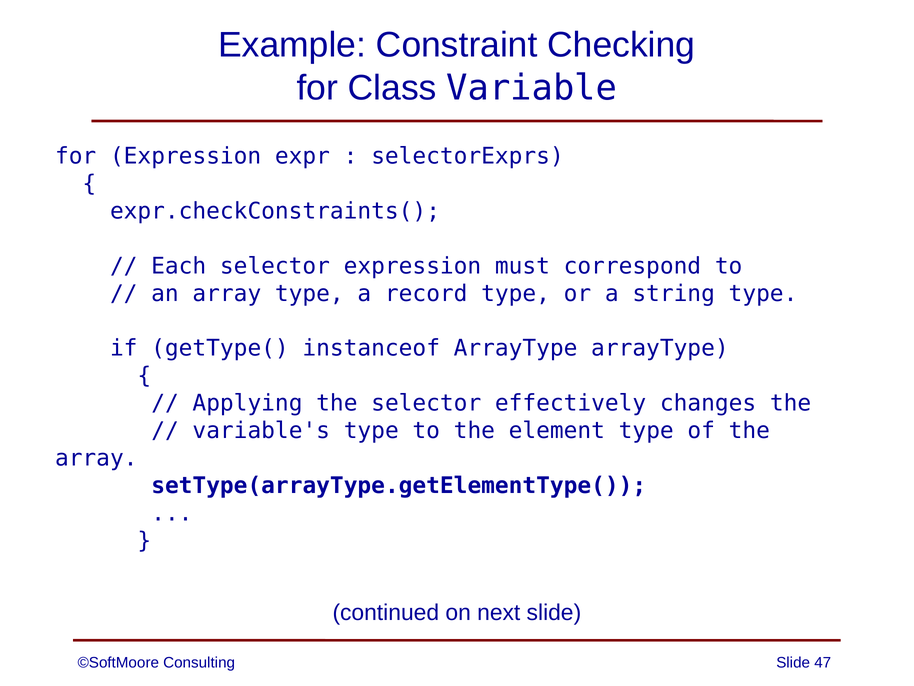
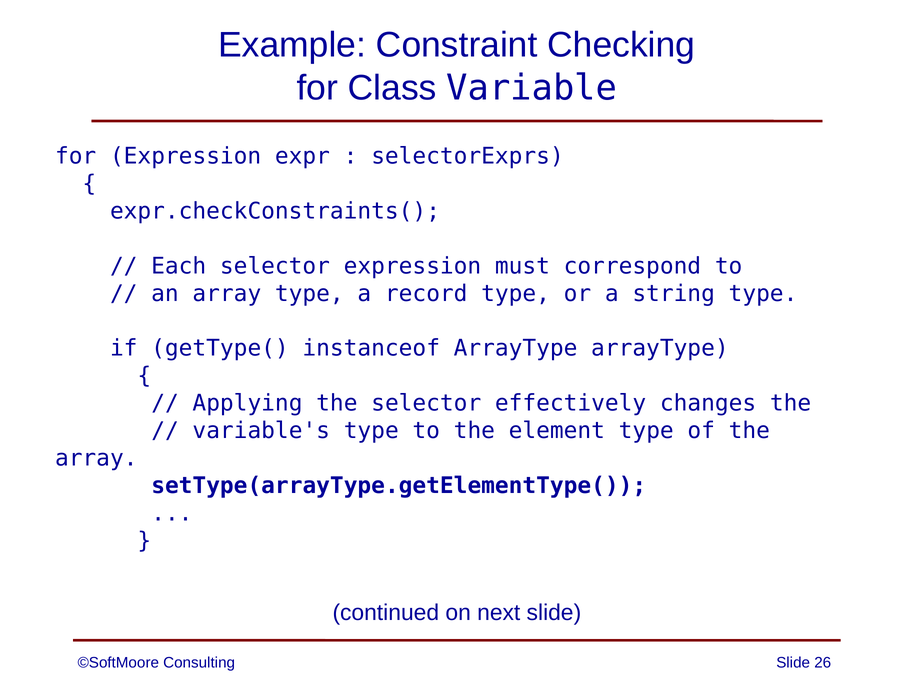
47: 47 -> 26 (823, 662)
